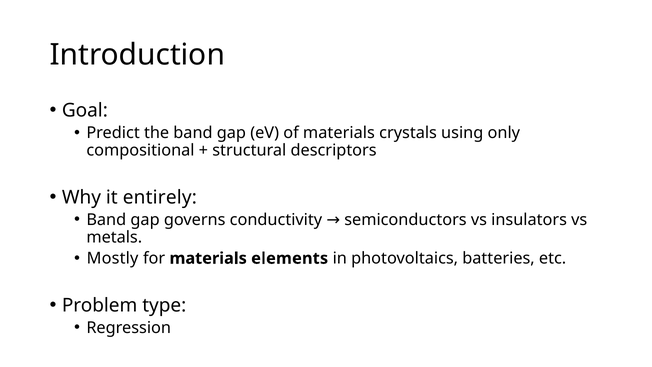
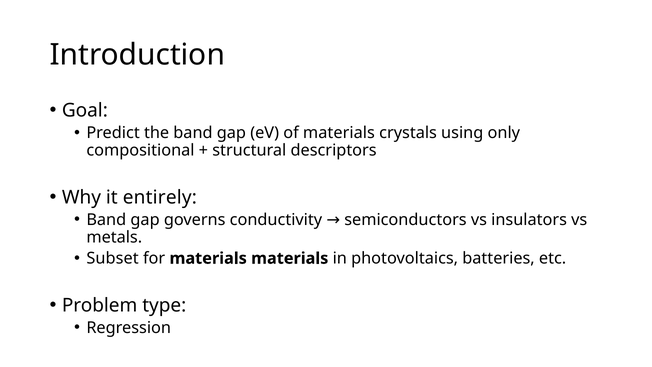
Mostly: Mostly -> Subset (113, 258)
materials elements: elements -> materials (290, 258)
